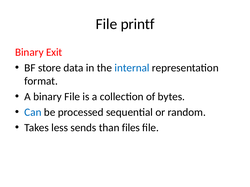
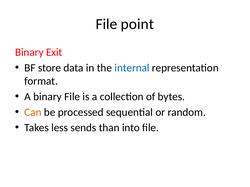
printf: printf -> point (137, 24)
Can colour: blue -> orange (33, 112)
files: files -> into (131, 128)
